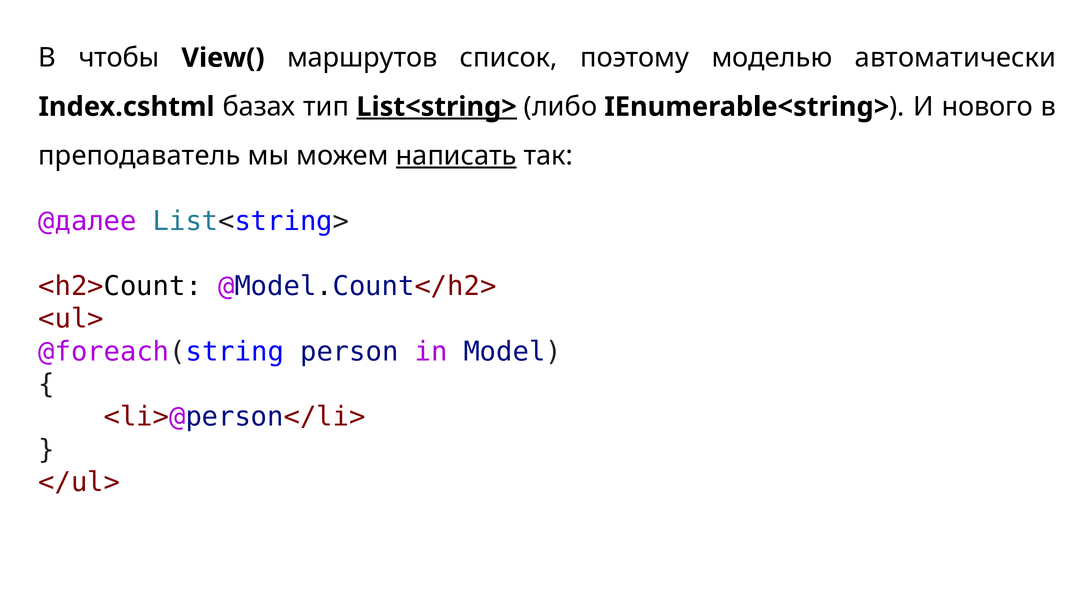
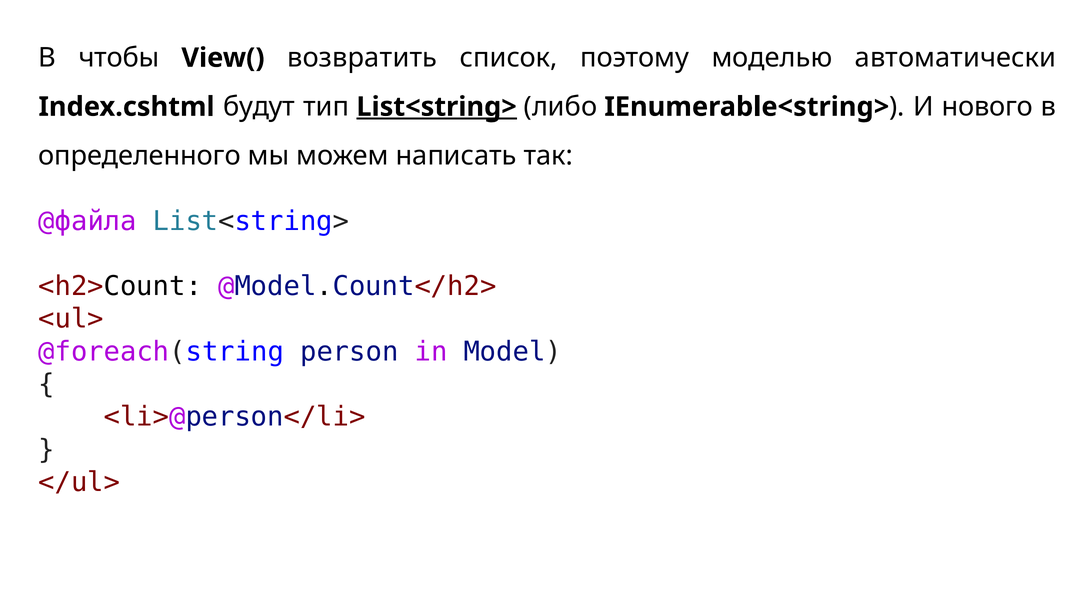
маршрутов: маршрутов -> возвратить (362, 58)
базах: базах -> будут (259, 107)
преподаватель: преподаватель -> определенного (140, 156)
написать underline: present -> none (456, 156)
@далее: @далее -> @файла (88, 221)
